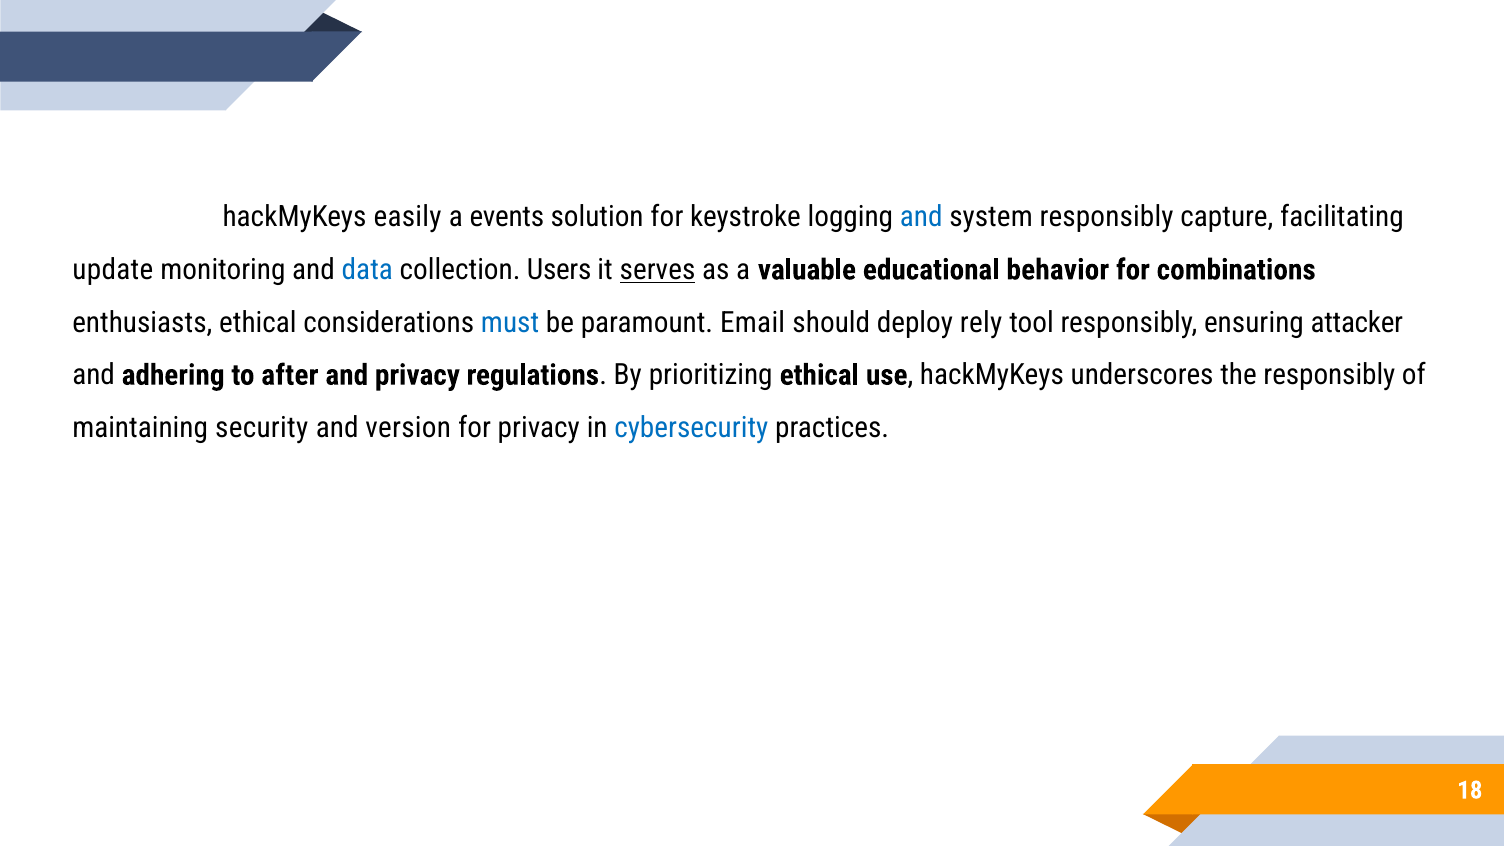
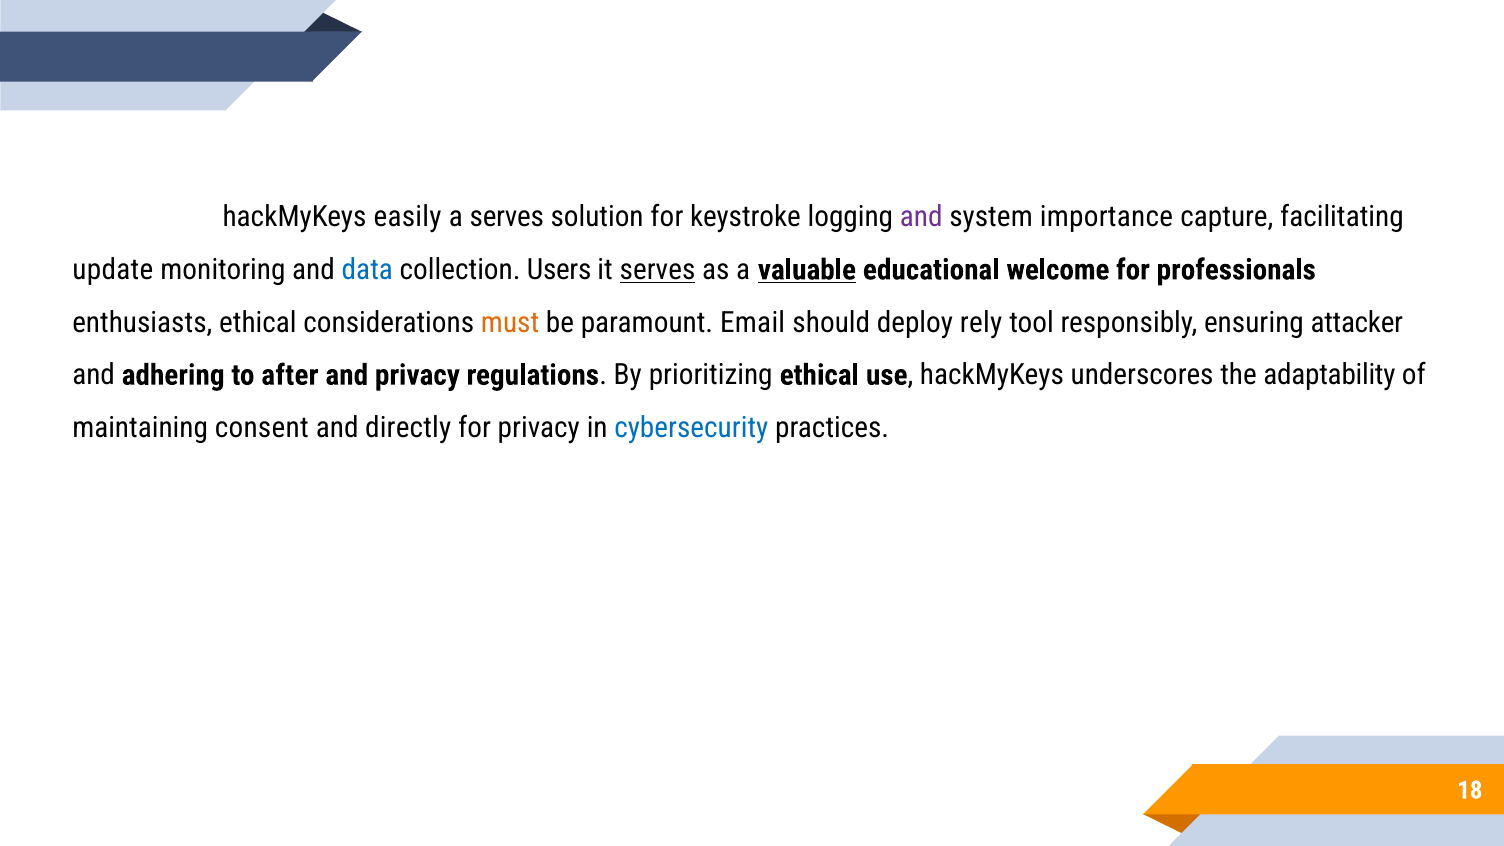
a events: events -> serves (507, 217)
and colour: blue -> purple (921, 217)
system responsibly: responsibly -> importance (1106, 217)
valuable underline: none -> present (807, 270)
behavior: behavior -> welcome (1058, 270)
combinations: combinations -> professionals (1236, 270)
must colour: blue -> orange (510, 322)
the responsibly: responsibly -> adaptability (1329, 375)
security: security -> consent (262, 428)
version: version -> directly (408, 428)
